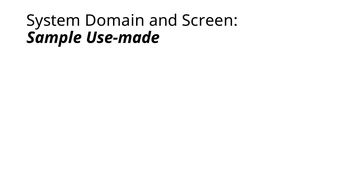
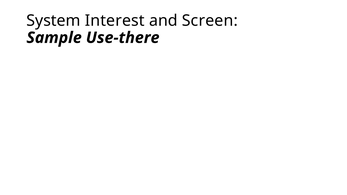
Domain: Domain -> Interest (115, 21)
Use-made: Use-made -> Use-there (123, 38)
